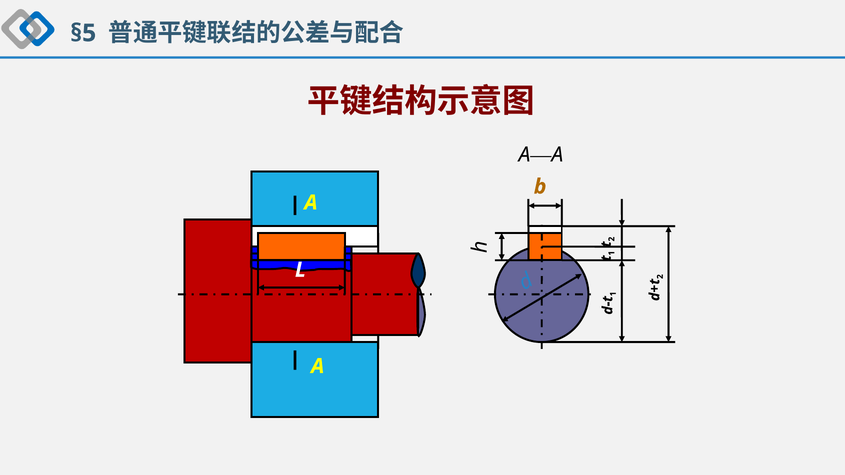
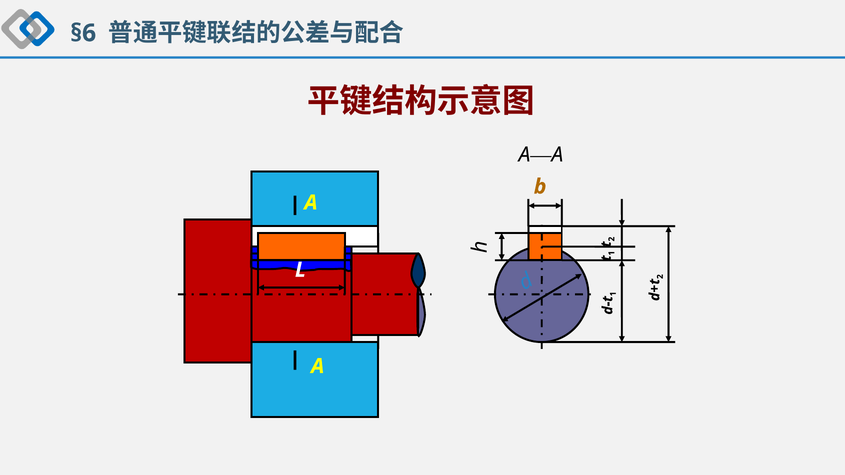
§5: §5 -> §6 (83, 33)
